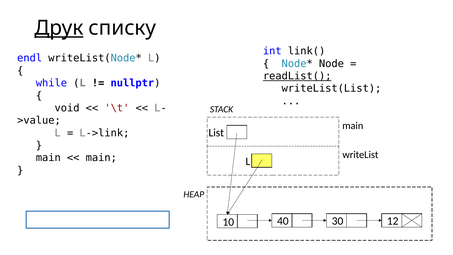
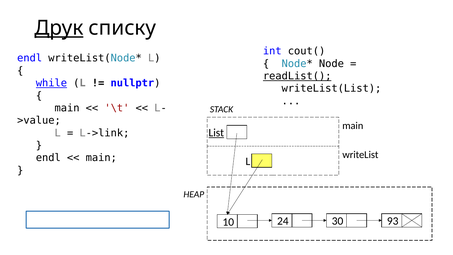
link(: link( -> cout( (307, 51)
while underline: none -> present (51, 83)
void: void -> main (67, 108)
List underline: none -> present (216, 133)
main: main -> endl (48, 158)
10 40: 40 -> 24 (283, 221)
12: 12 -> 93 (393, 221)
